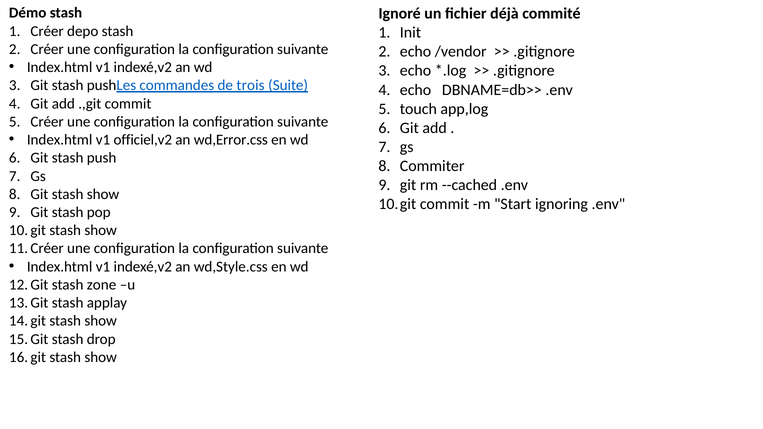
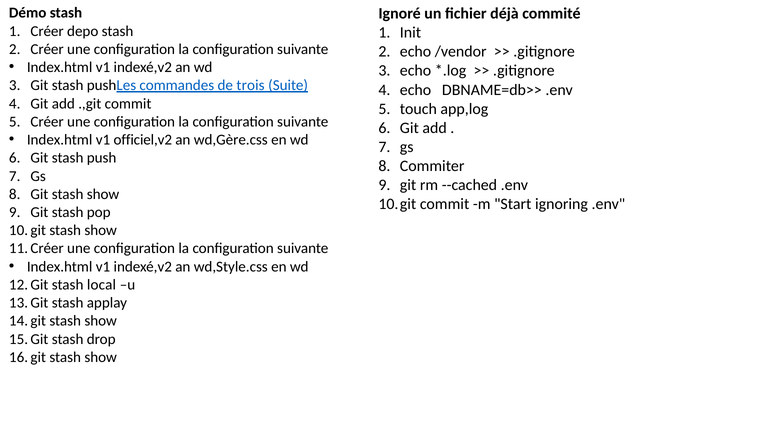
wd,Error.css: wd,Error.css -> wd,Gère.css (231, 140)
zone: zone -> local (102, 285)
